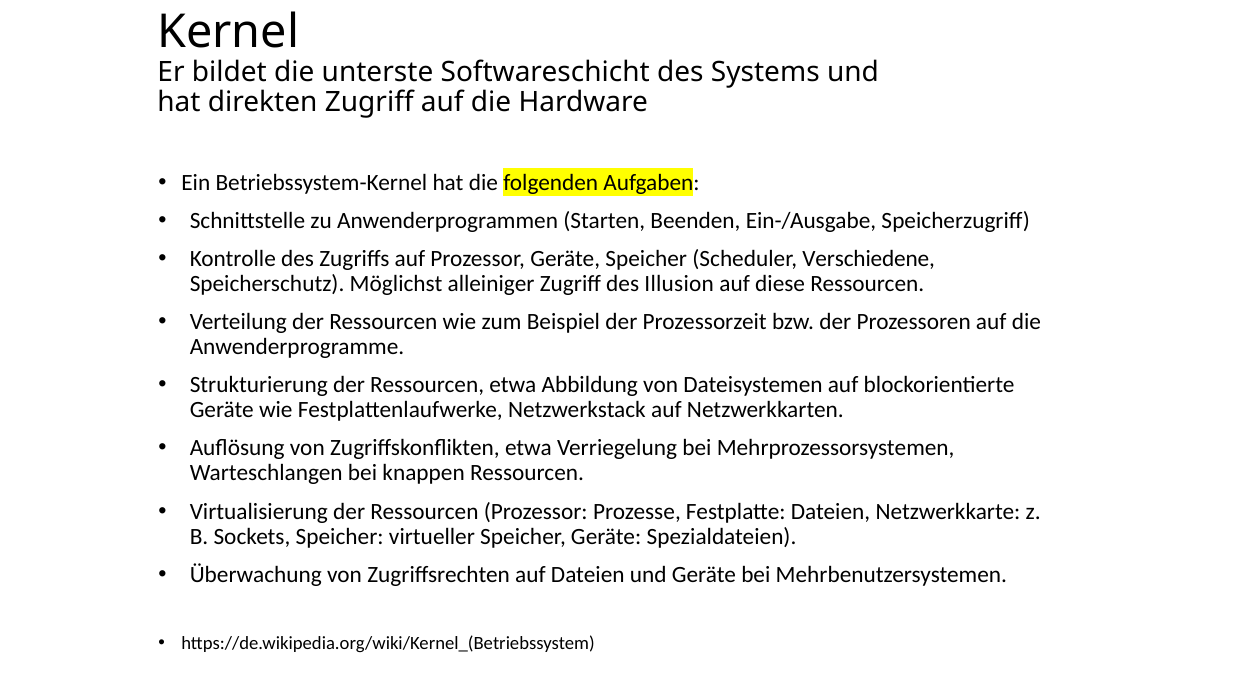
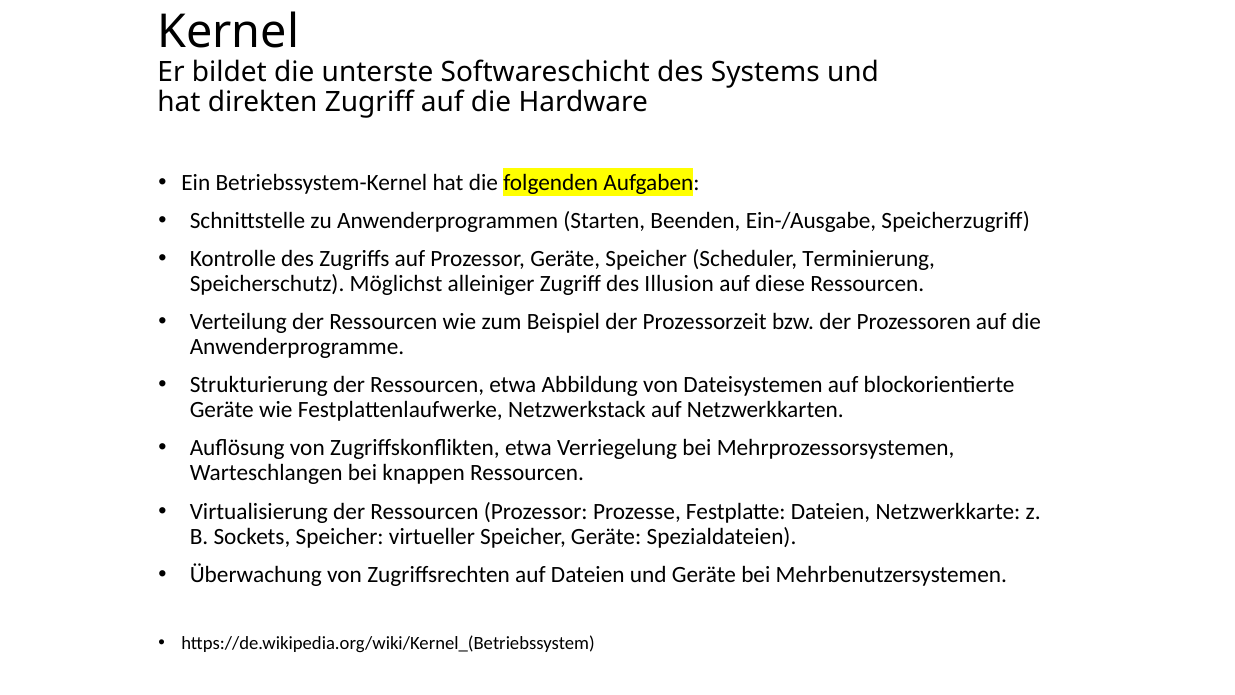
Verschiedene: Verschiedene -> Terminierung (869, 258)
